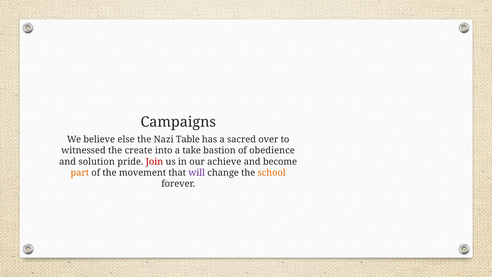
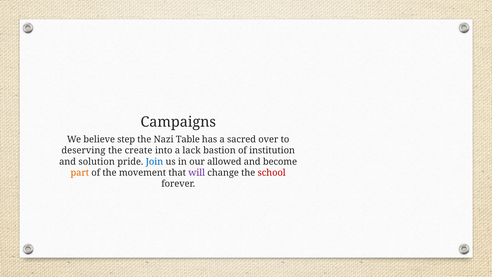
else: else -> step (126, 139)
witnessed: witnessed -> deserving (83, 150)
take: take -> lack (192, 150)
obedience: obedience -> institution (272, 150)
Join colour: red -> blue (154, 162)
achieve: achieve -> allowed (224, 162)
school colour: orange -> red (272, 173)
